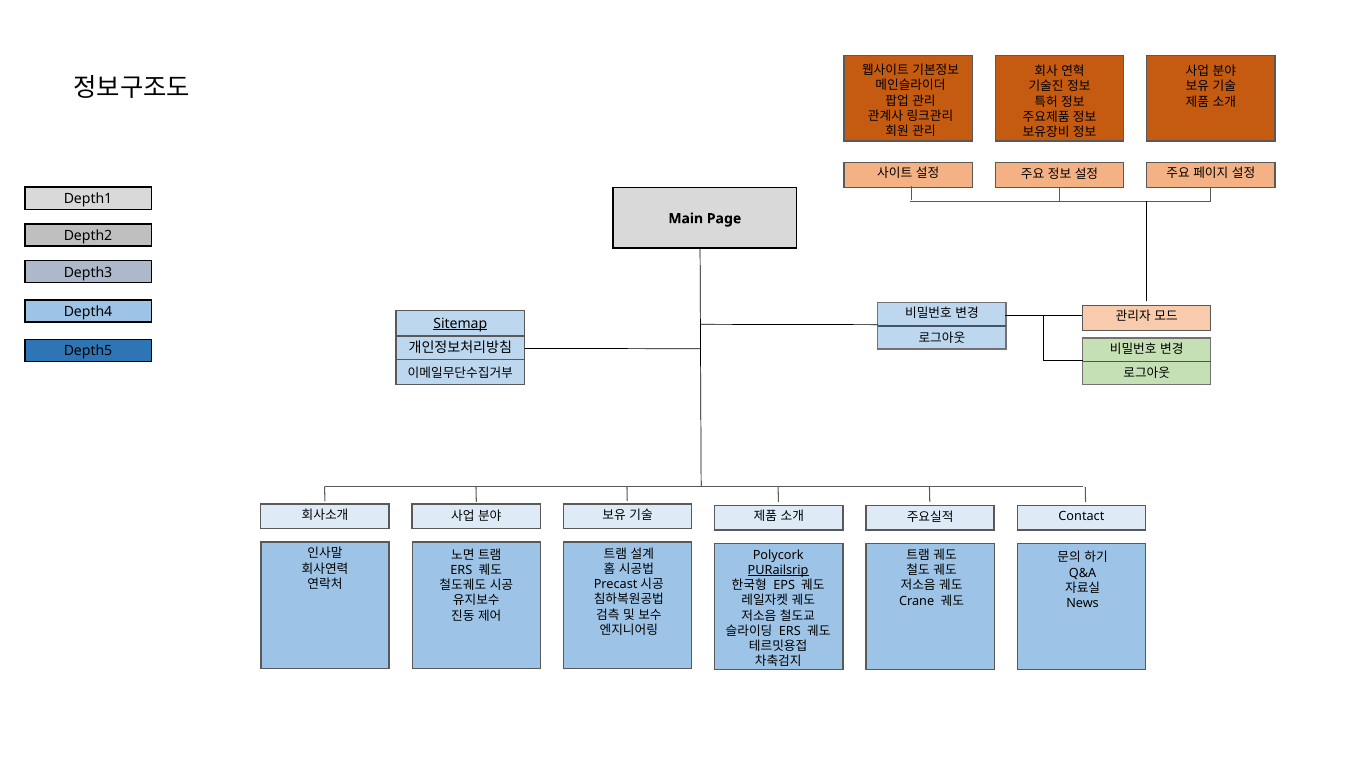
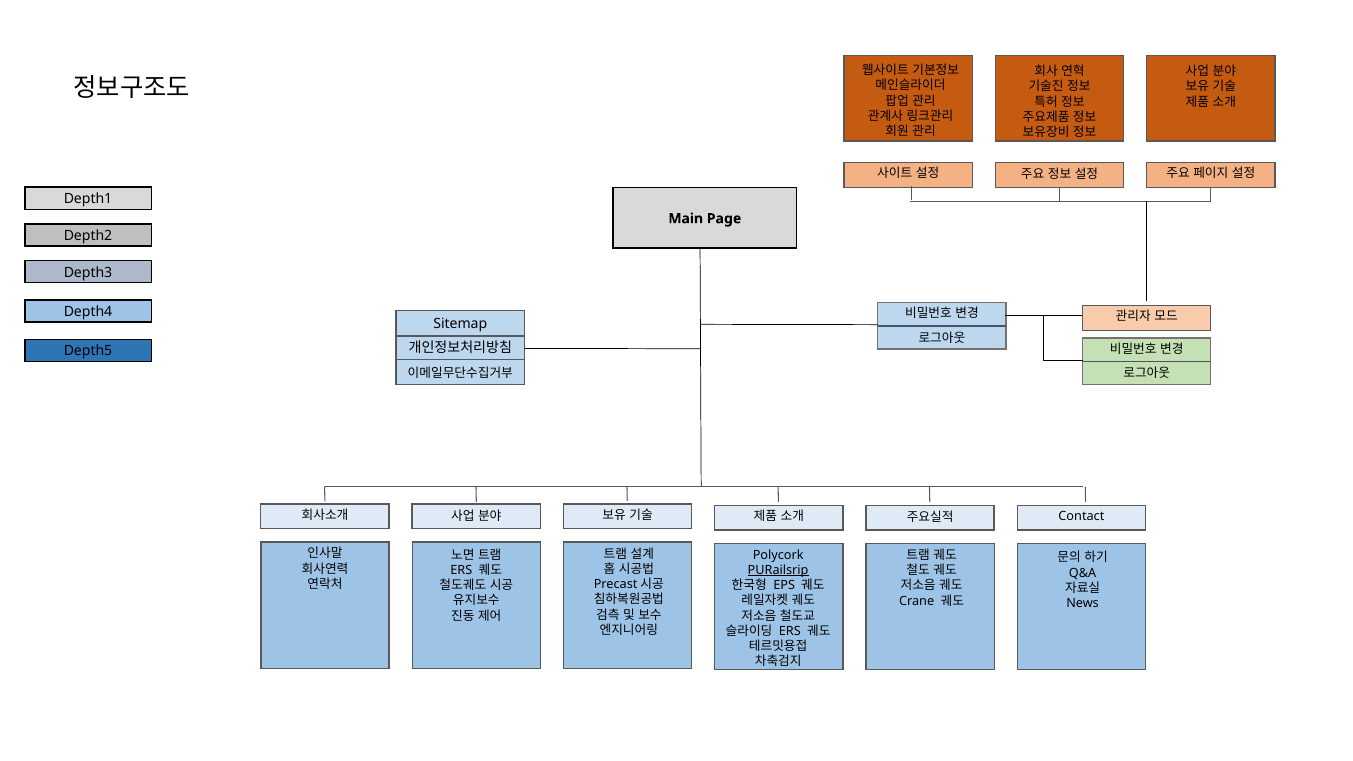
Sitemap underline: present -> none (460, 324)
